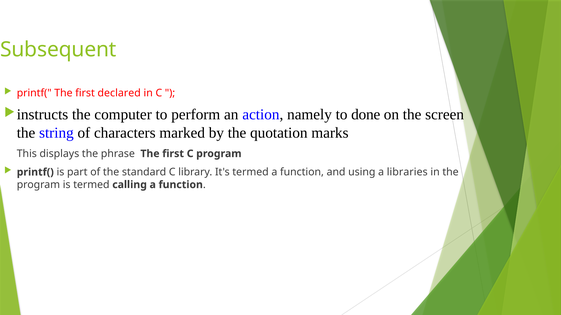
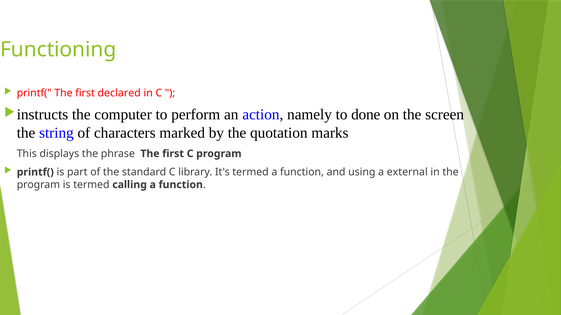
Subsequent: Subsequent -> Functioning (58, 50)
libraries: libraries -> external (407, 172)
